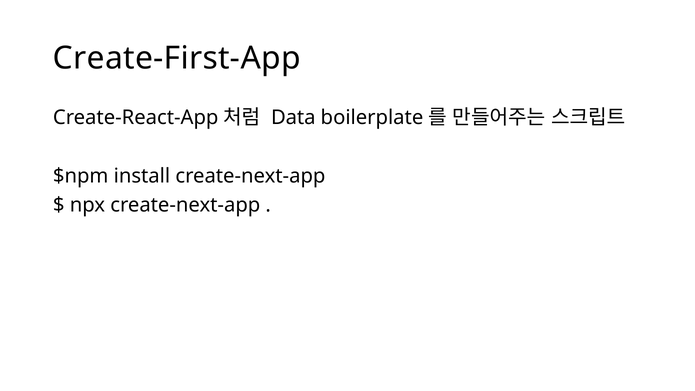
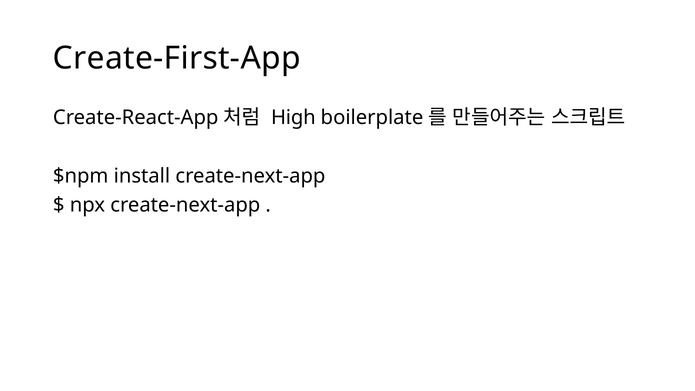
Data: Data -> High (293, 118)
